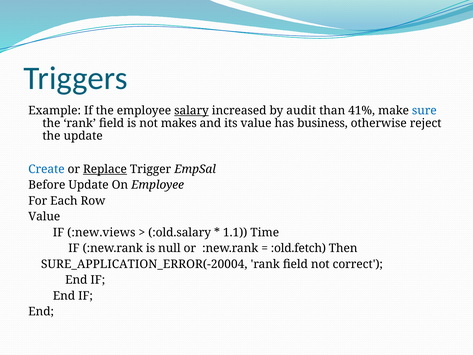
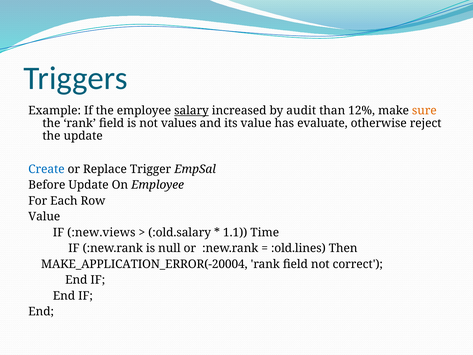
41%: 41% -> 12% (362, 110)
sure colour: blue -> orange (424, 110)
makes: makes -> values (179, 123)
business: business -> evaluate (322, 123)
Replace underline: present -> none (105, 169)
:old.fetch: :old.fetch -> :old.lines (298, 248)
SURE_APPLICATION_ERROR(-20004: SURE_APPLICATION_ERROR(-20004 -> MAKE_APPLICATION_ERROR(-20004 (144, 264)
